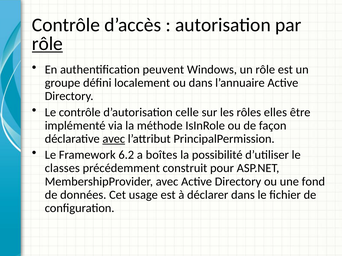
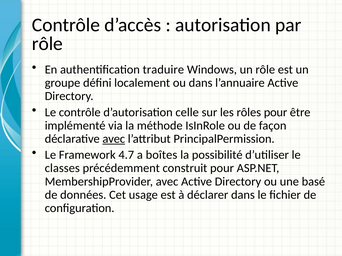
rôle underline: present -> none (47, 44)
peuvent: peuvent -> traduire (163, 70)
rôles elles: elles -> pour (276, 112)
6.2: 6.2 -> 4.7 (126, 155)
fond: fond -> basé (313, 182)
